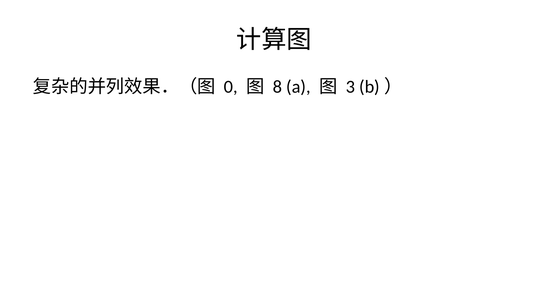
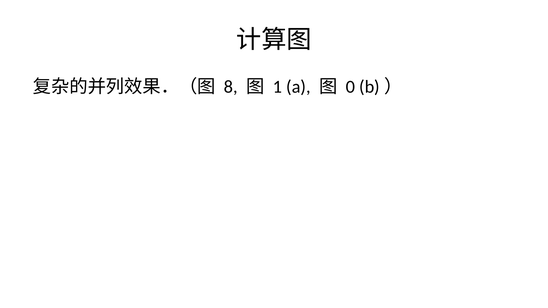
0: 0 -> 8 (231, 87)
8: 8 -> 1 (278, 87)
3: 3 -> 0 (350, 87)
